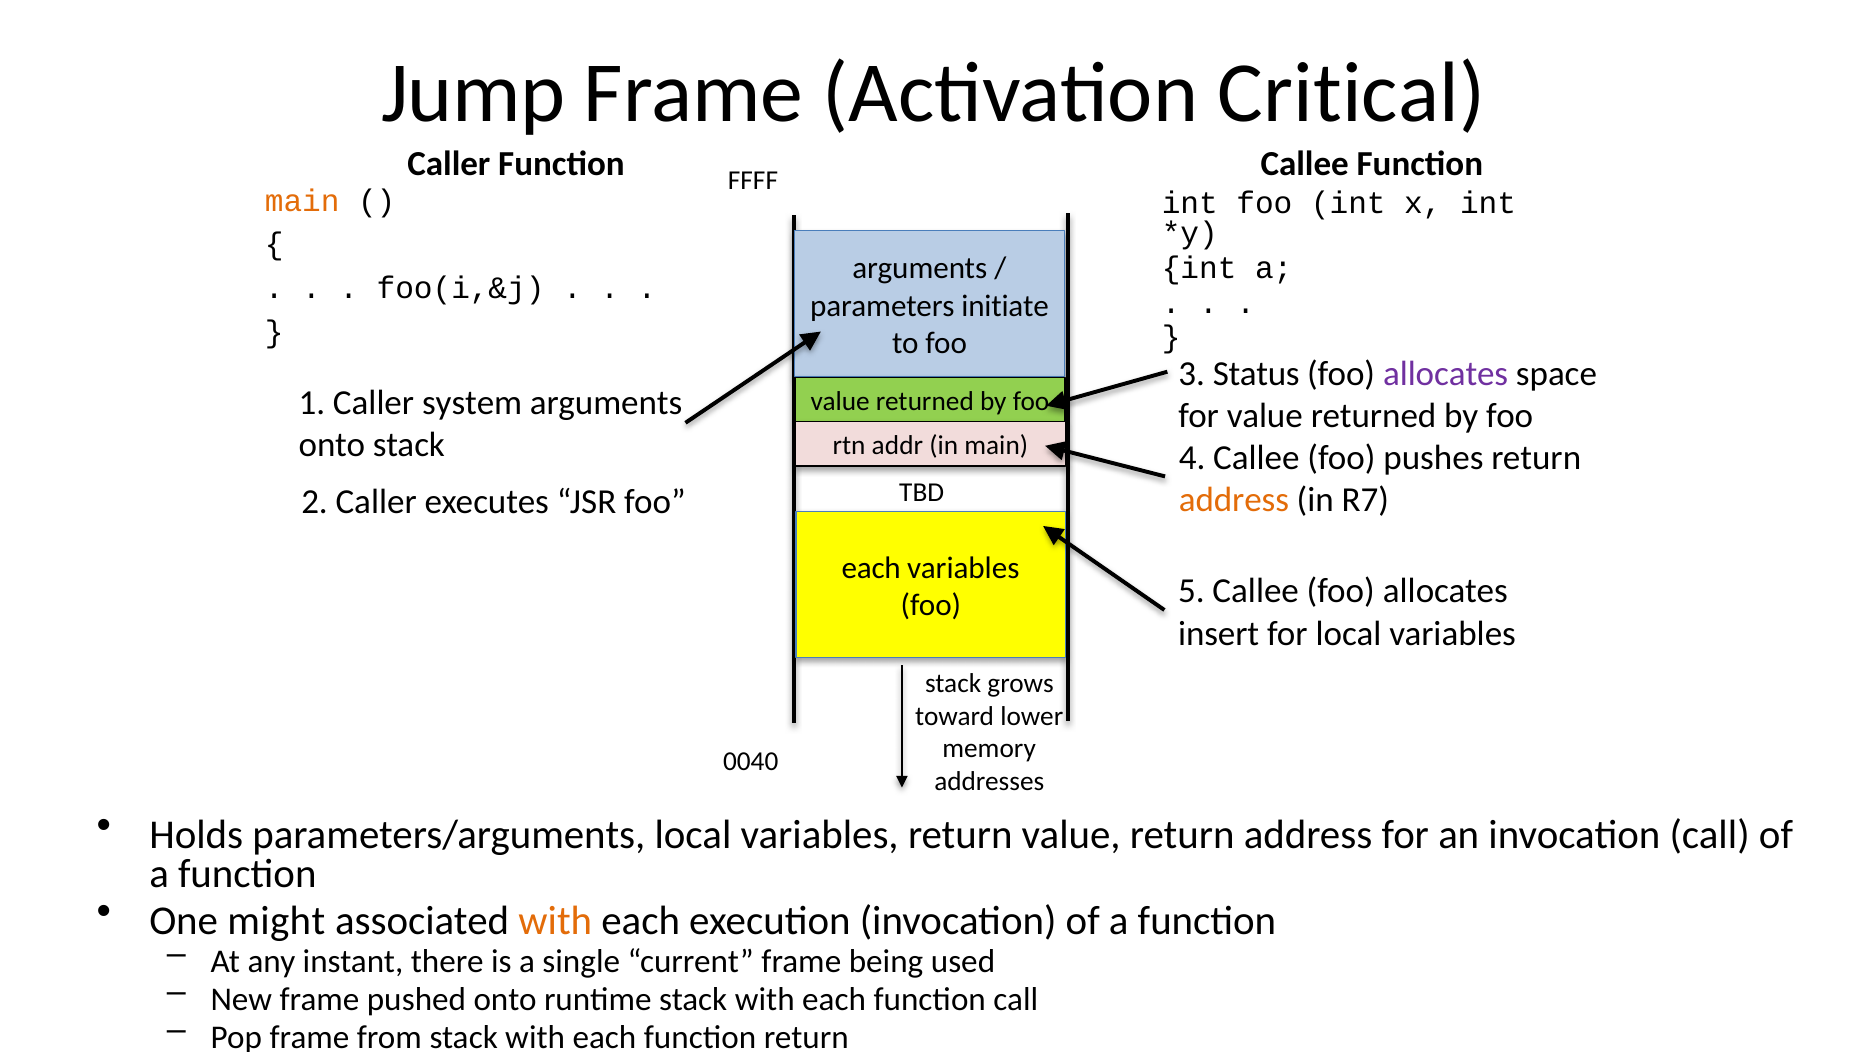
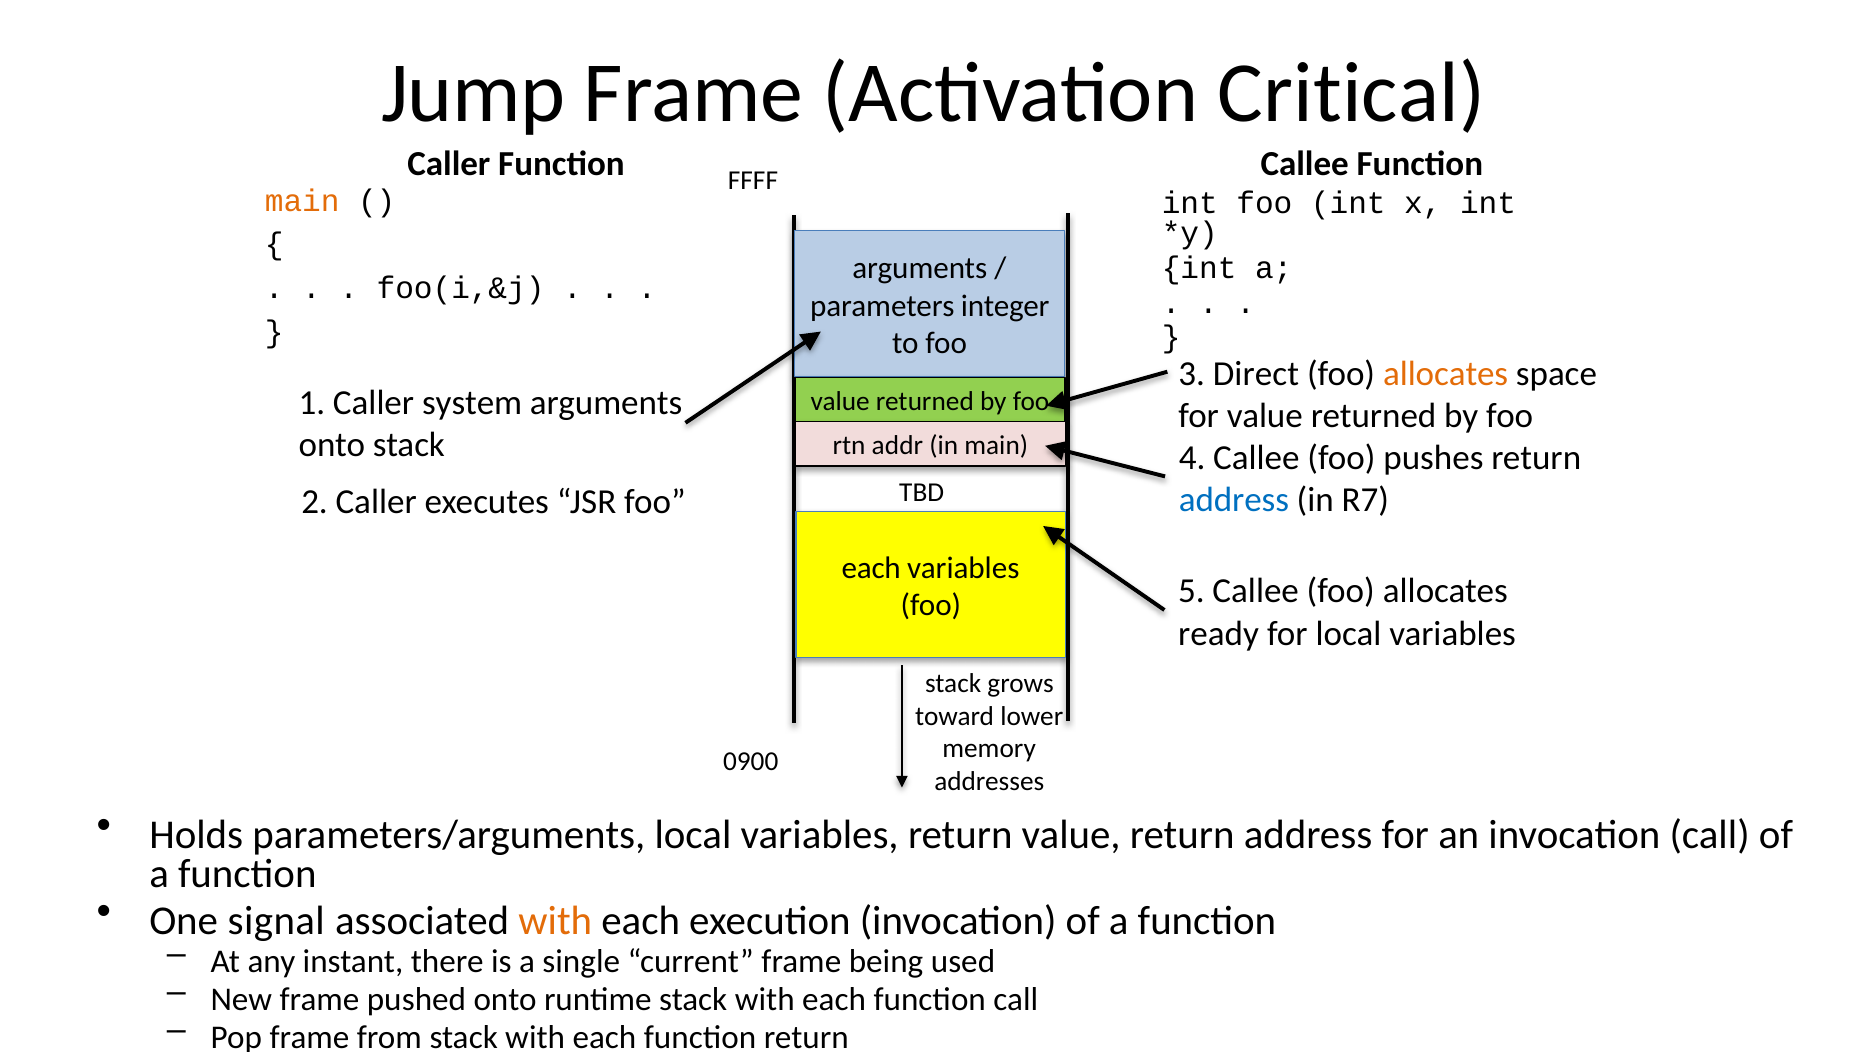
initiate: initiate -> integer (1005, 306)
Status: Status -> Direct (1256, 374)
allocates colour: purple -> orange (1446, 374)
address colour: orange -> blue (1234, 500)
insert: insert -> ready (1219, 633)
0040: 0040 -> 0900 (751, 761)
might: might -> signal (276, 921)
